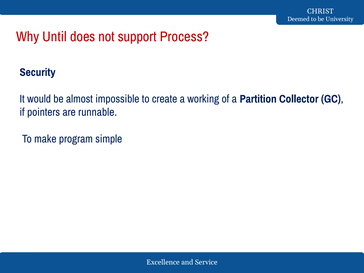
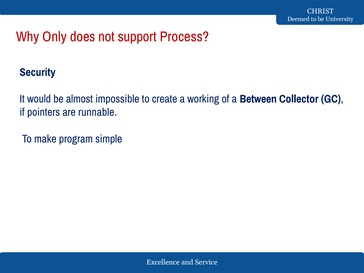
Until: Until -> Only (55, 37)
Partition: Partition -> Between (258, 99)
